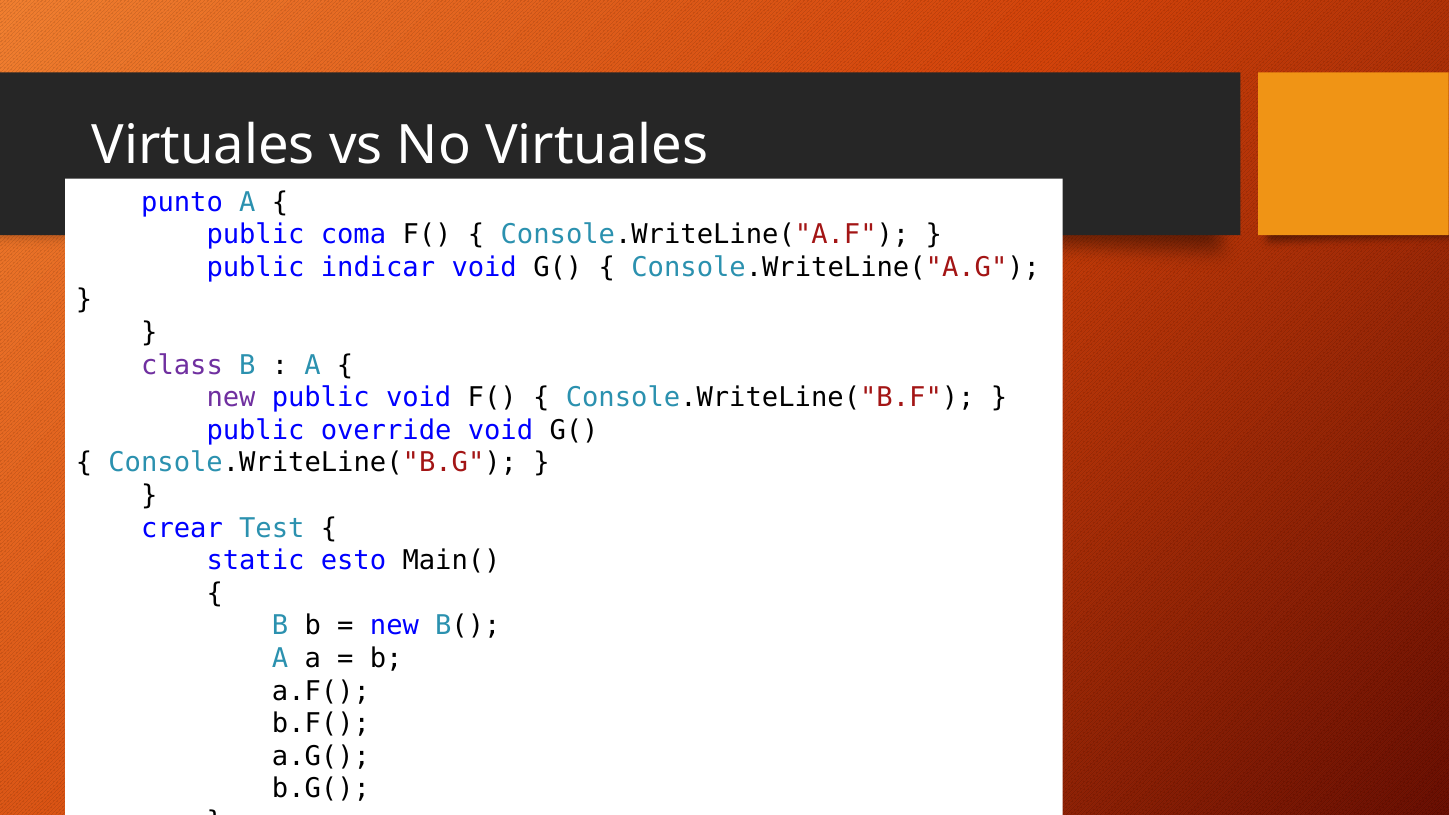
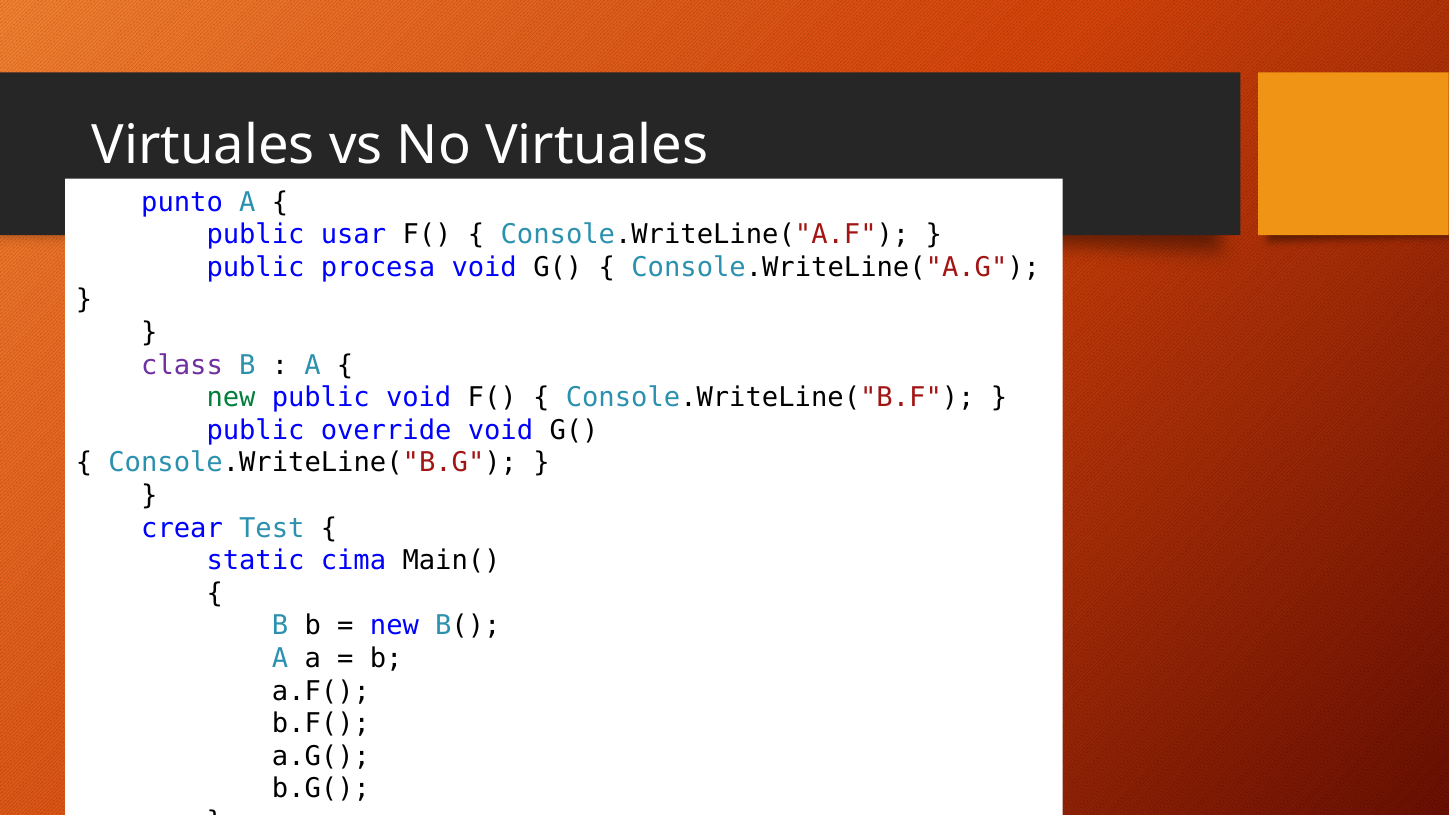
coma: coma -> usar (353, 235)
indicar: indicar -> procesa (378, 267)
new colour: purple -> green (231, 398)
esto: esto -> cima (353, 561)
